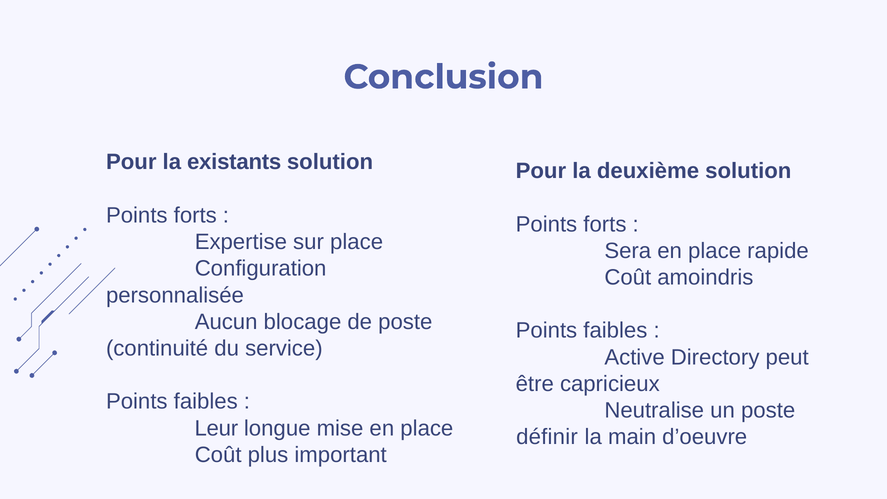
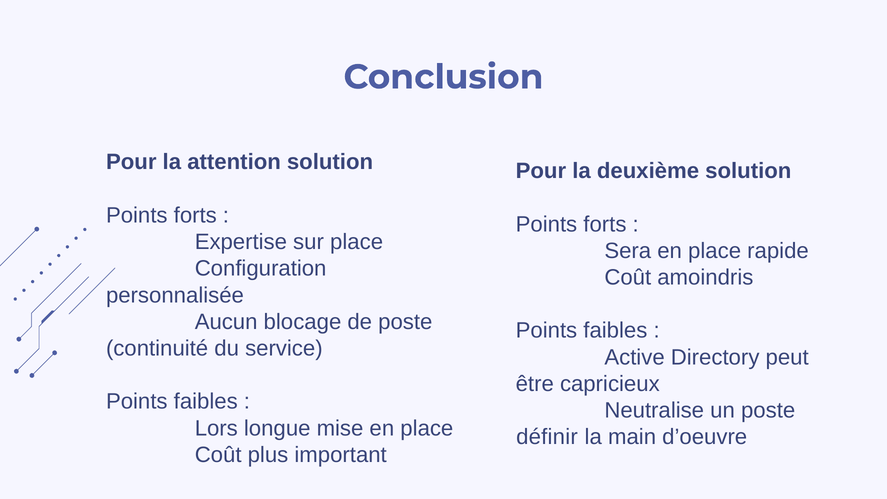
existants: existants -> attention (234, 162)
Leur: Leur -> Lors (216, 428)
